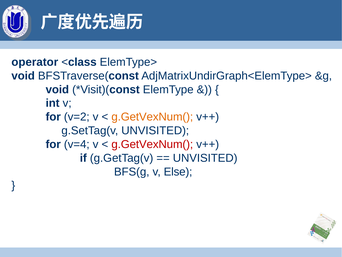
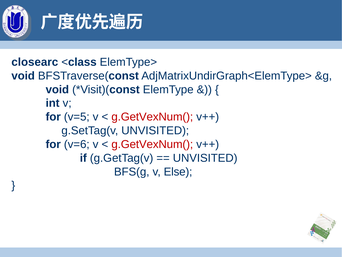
operator: operator -> closearc (35, 62)
v=2: v=2 -> v=5 (77, 117)
g.GetVexNum( colour: orange -> red (152, 117)
v=4: v=4 -> v=6 (77, 144)
